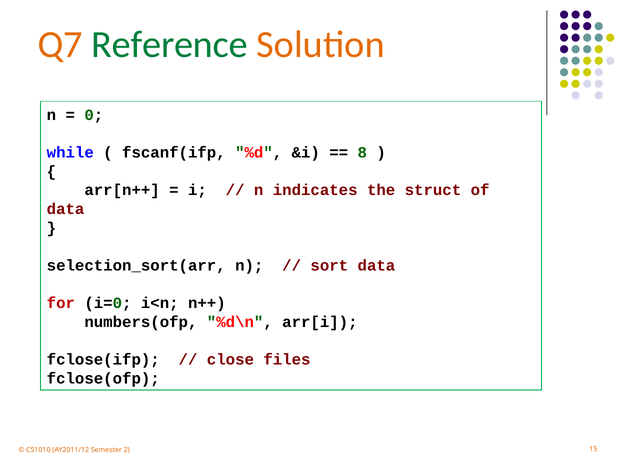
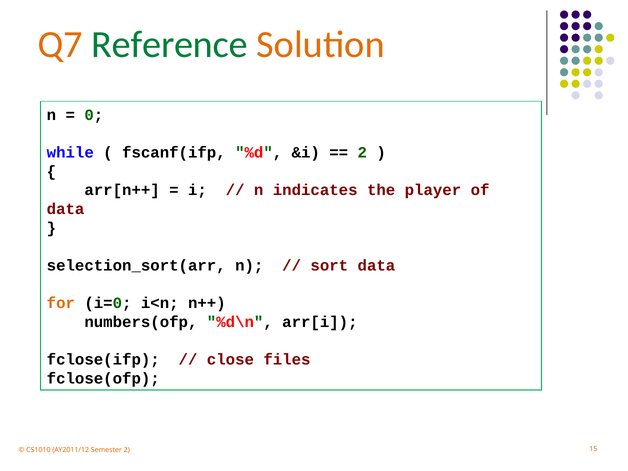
8: 8 -> 2 (362, 153)
struct: struct -> player (433, 190)
for colour: red -> orange (61, 303)
